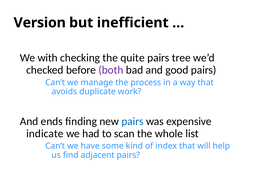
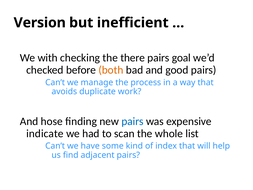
quite: quite -> there (133, 58)
tree: tree -> goal (181, 58)
both colour: purple -> orange (111, 70)
ends: ends -> hose (52, 121)
